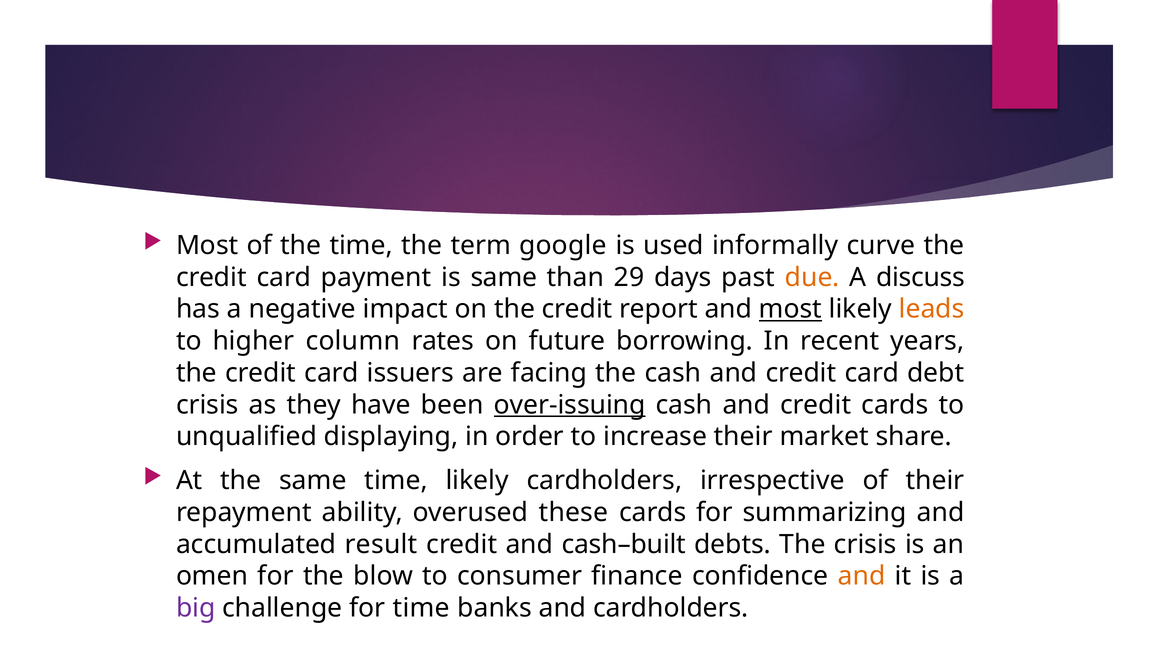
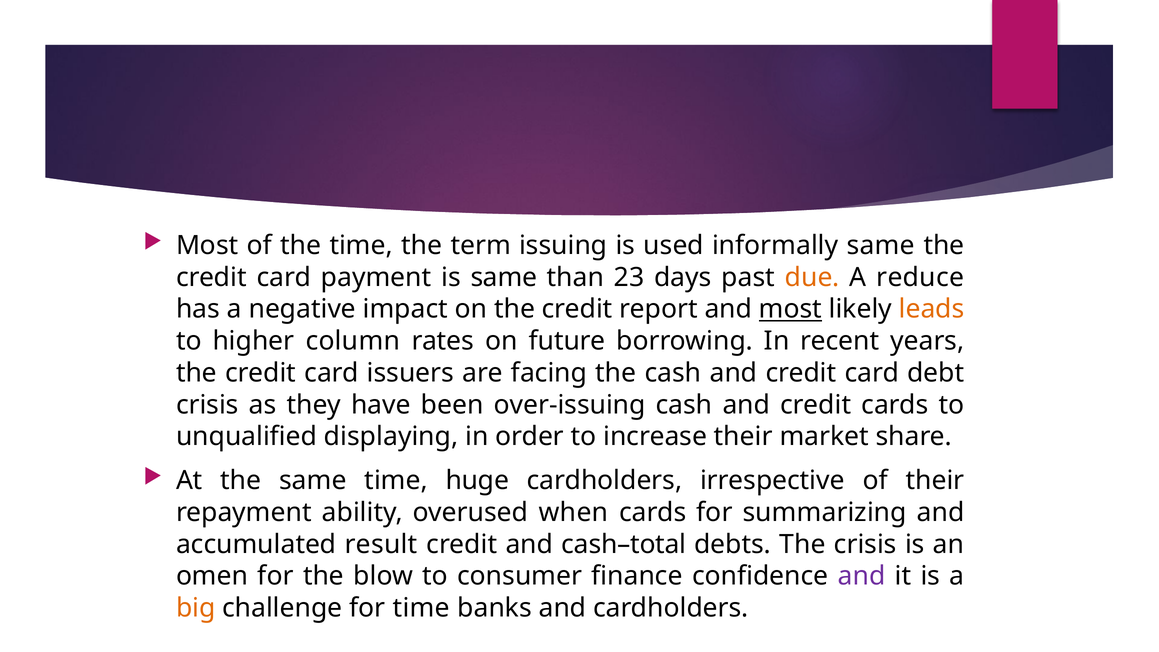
google: google -> issuing (563, 245)
informally curve: curve -> same (881, 245)
29: 29 -> 23 (629, 277)
discuss: discuss -> reduce (920, 277)
over-issuing underline: present -> none (570, 405)
time likely: likely -> huge (477, 481)
these: these -> when (574, 512)
cash–built: cash–built -> cash–total (624, 544)
and colour: orange -> purple (862, 576)
big colour: purple -> orange (196, 608)
